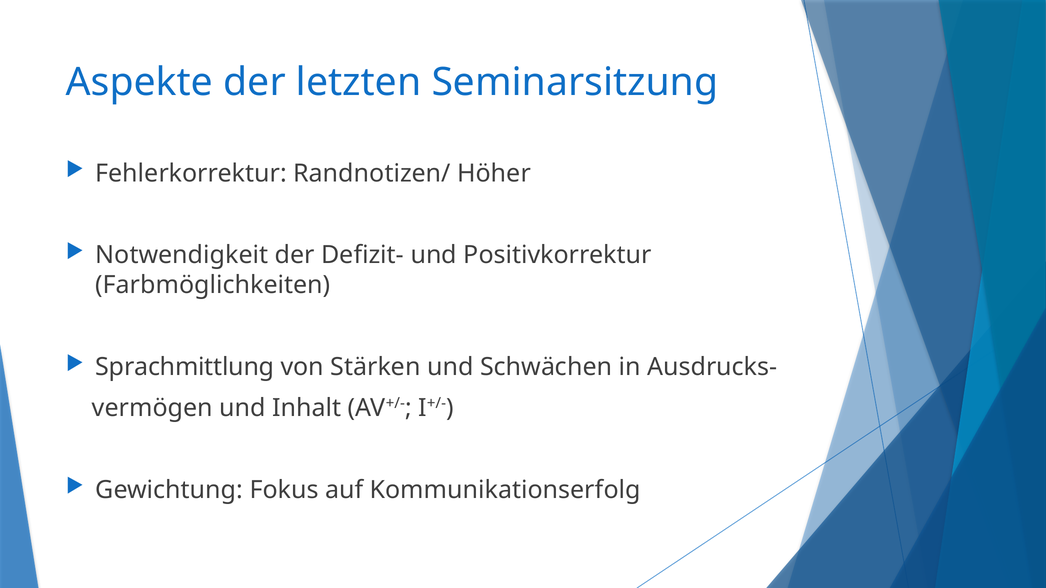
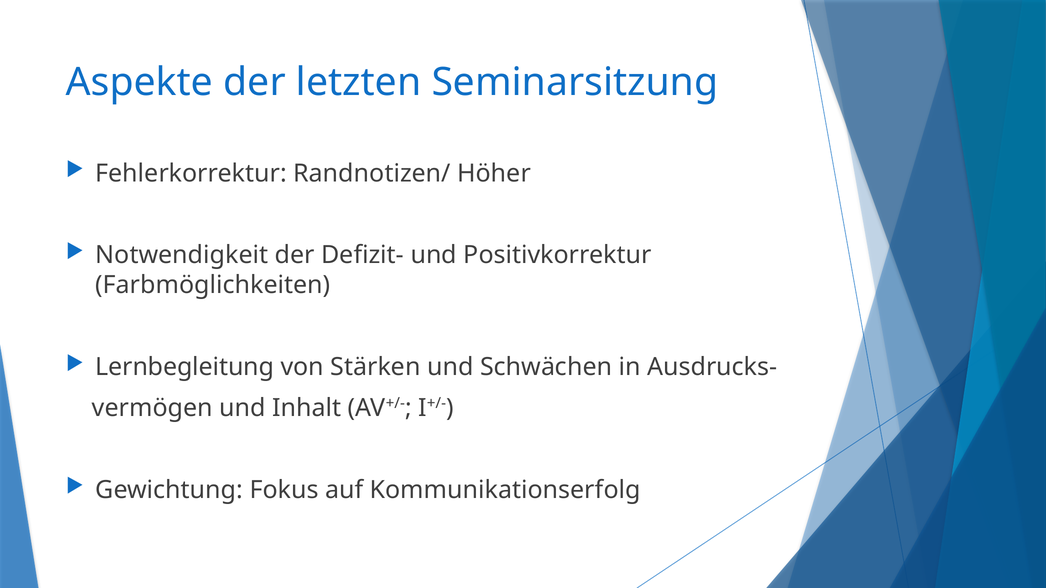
Sprachmittlung: Sprachmittlung -> Lernbegleitung (185, 367)
